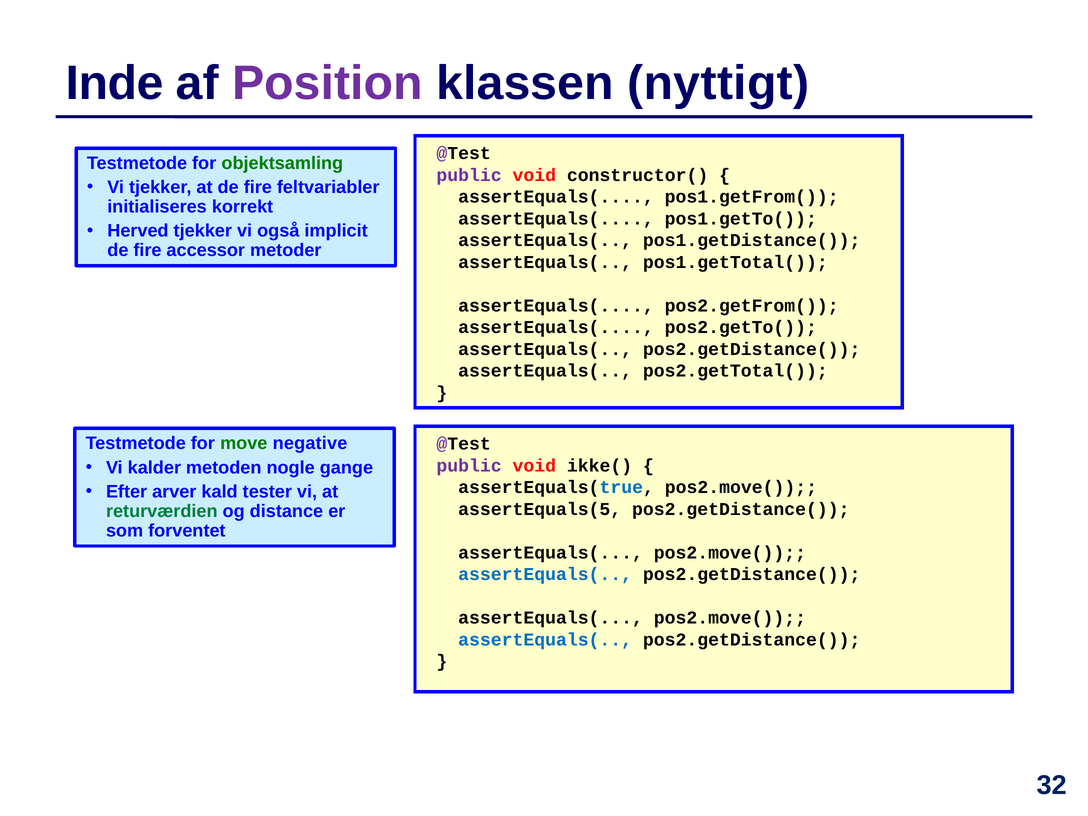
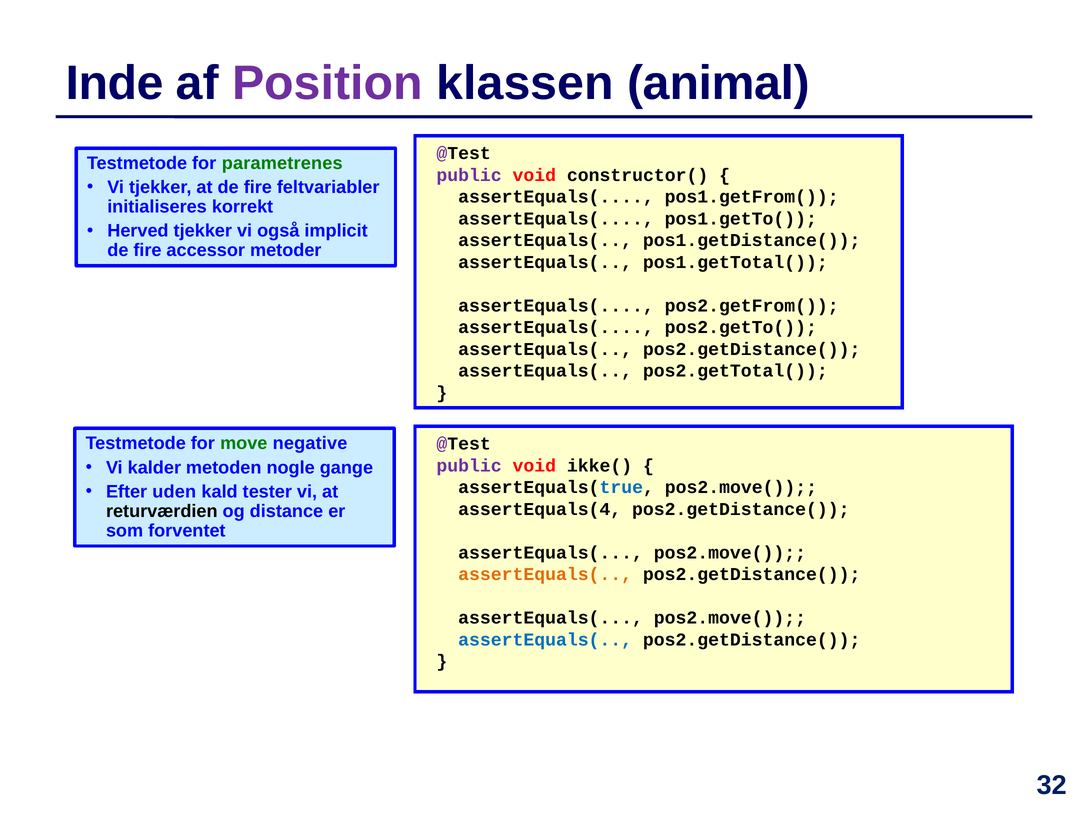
nyttigt: nyttigt -> animal (719, 84)
objektsamling: objektsamling -> parametrenes (282, 163)
arver: arver -> uden (174, 492)
assertEquals(5: assertEquals(5 -> assertEquals(4 (540, 509)
returværdien colour: green -> black (162, 511)
assertEquals( colour: blue -> orange (545, 574)
